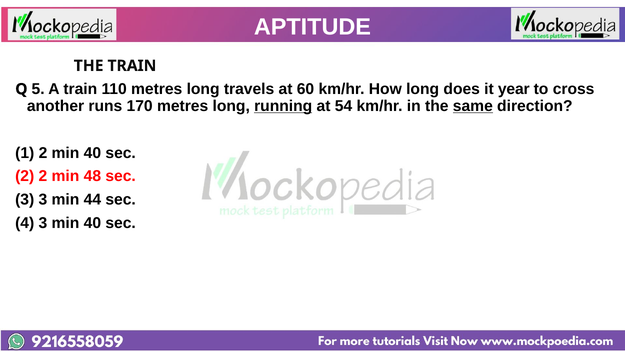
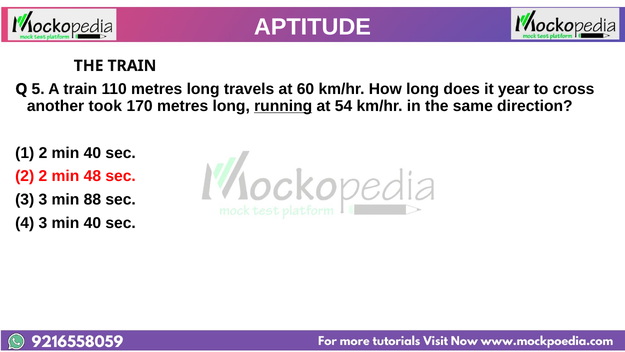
runs: runs -> took (105, 106)
same underline: present -> none (473, 106)
44: 44 -> 88 (92, 199)
